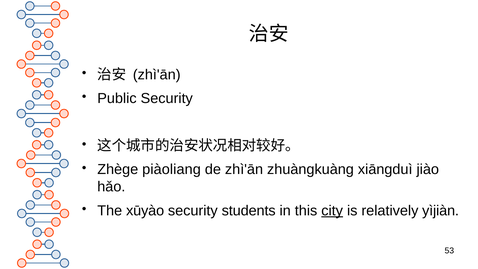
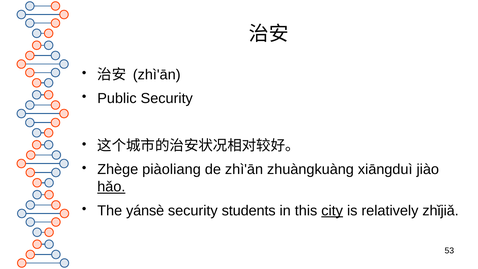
hǎo underline: none -> present (111, 187)
xūyào: xūyào -> yánsè (145, 211)
yìjiàn: yìjiàn -> zhǐjiǎ (441, 211)
